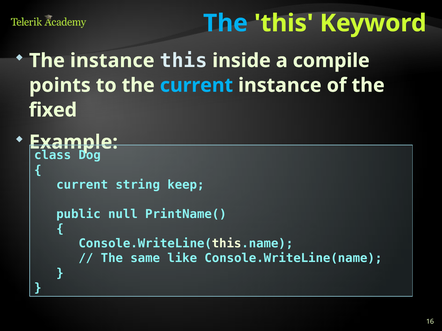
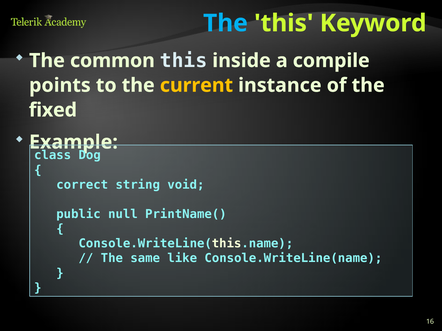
The instance: instance -> common (112, 61)
current colour: light blue -> yellow (196, 85)
current: current -> correct (82, 185)
keep: keep -> void (186, 185)
